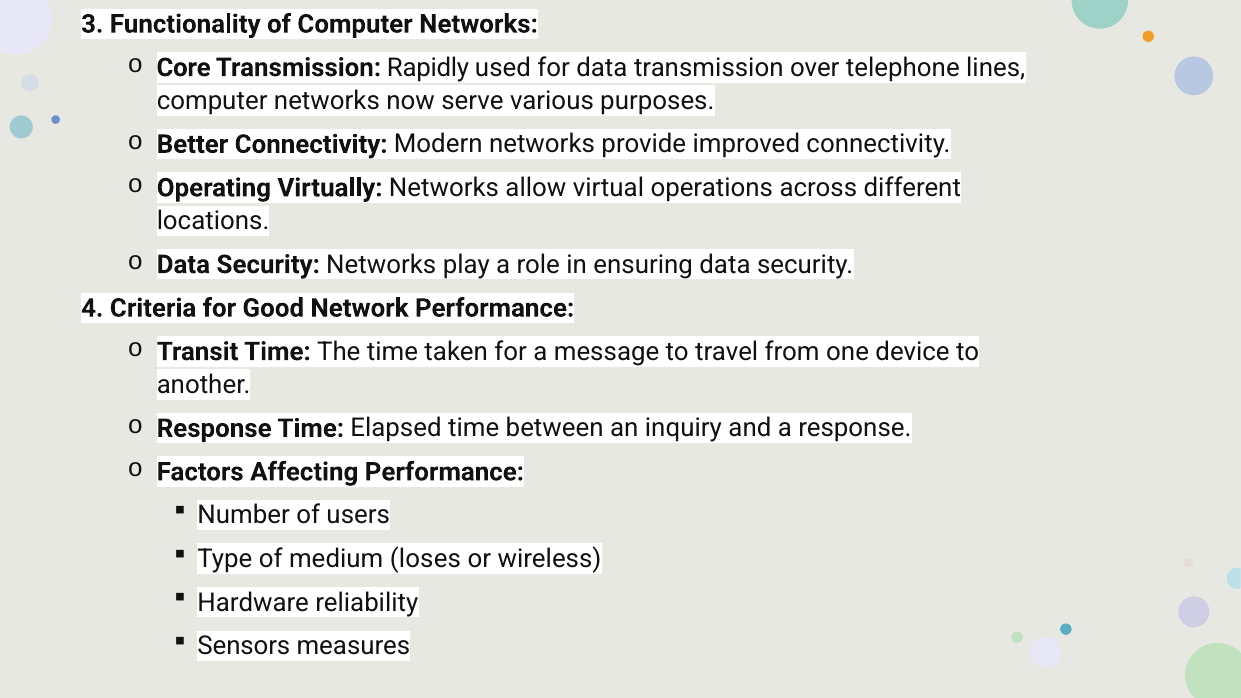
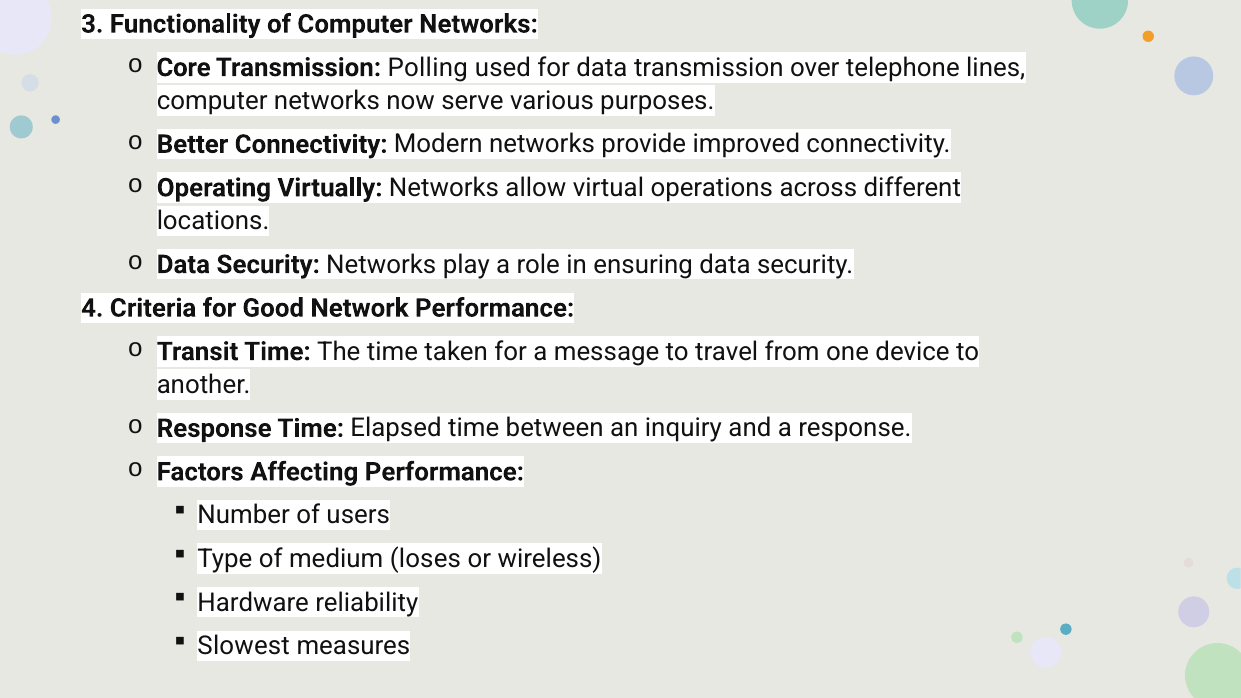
Rapidly: Rapidly -> Polling (428, 68)
Sensors: Sensors -> Slowest (244, 646)
